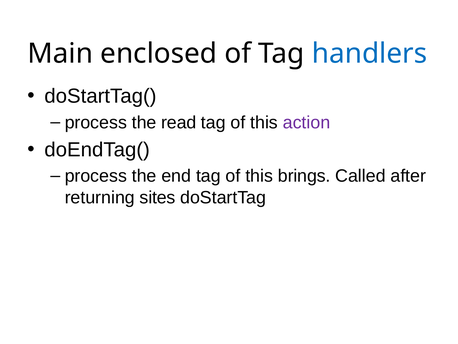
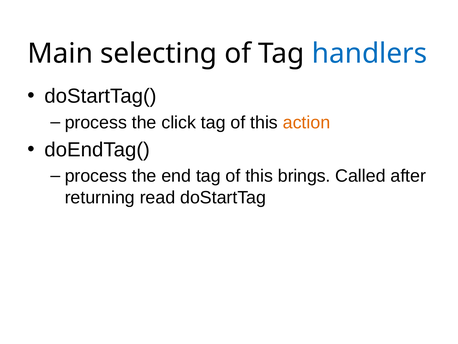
enclosed: enclosed -> selecting (159, 53)
read: read -> click (179, 122)
action colour: purple -> orange (307, 122)
sites: sites -> read (158, 197)
